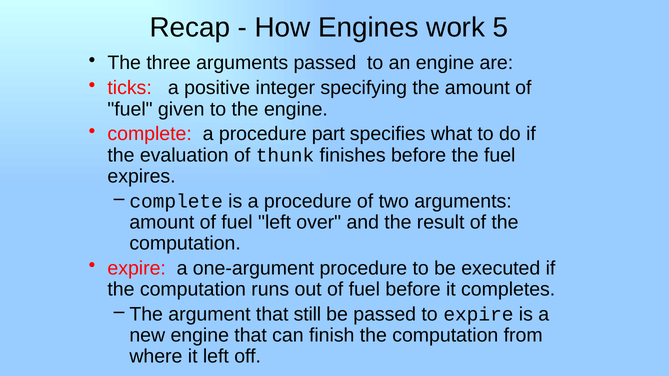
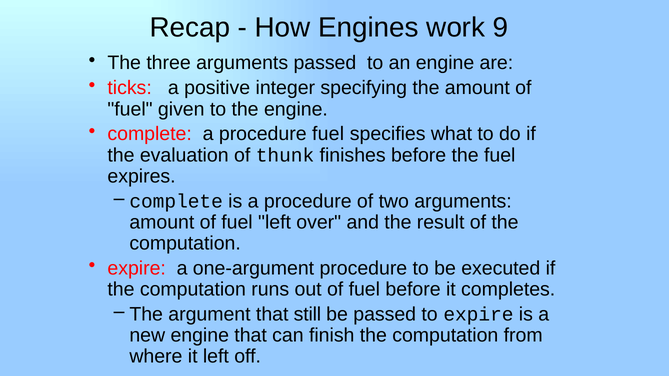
5: 5 -> 9 (501, 27)
procedure part: part -> fuel (328, 134)
